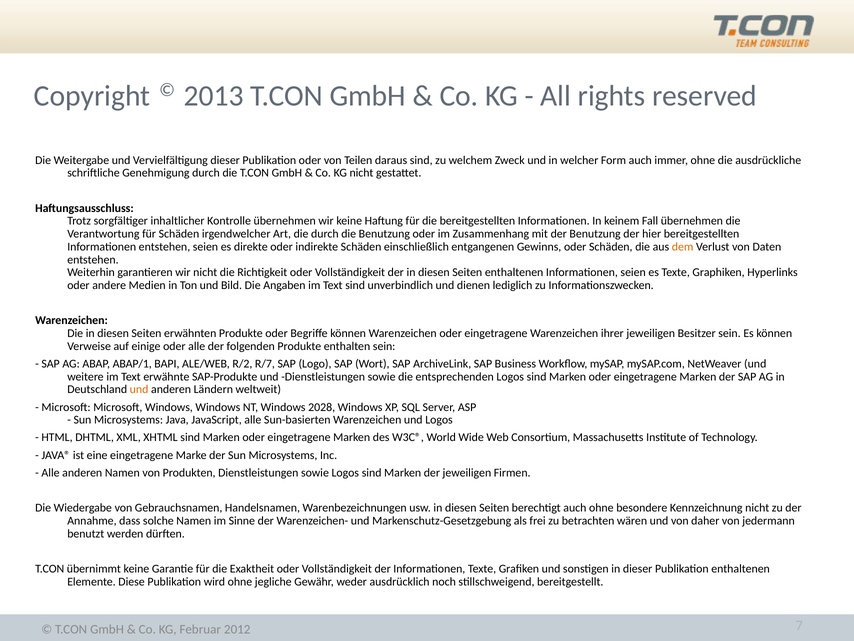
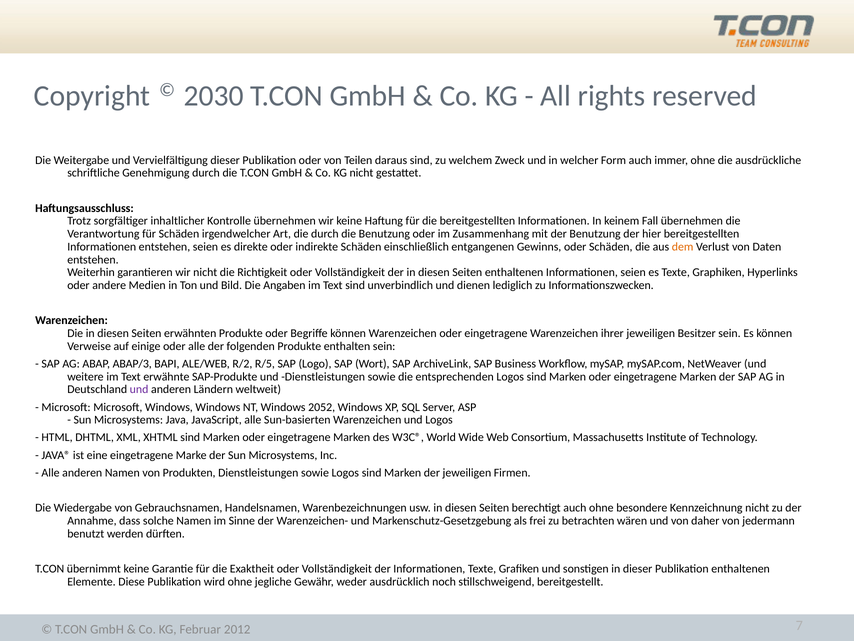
2013: 2013 -> 2030 (214, 96)
ABAP/1: ABAP/1 -> ABAP/3 (132, 364)
R/7: R/7 -> R/5 (265, 364)
und colour: orange -> purple (139, 389)
2028: 2028 -> 2052 (322, 407)
